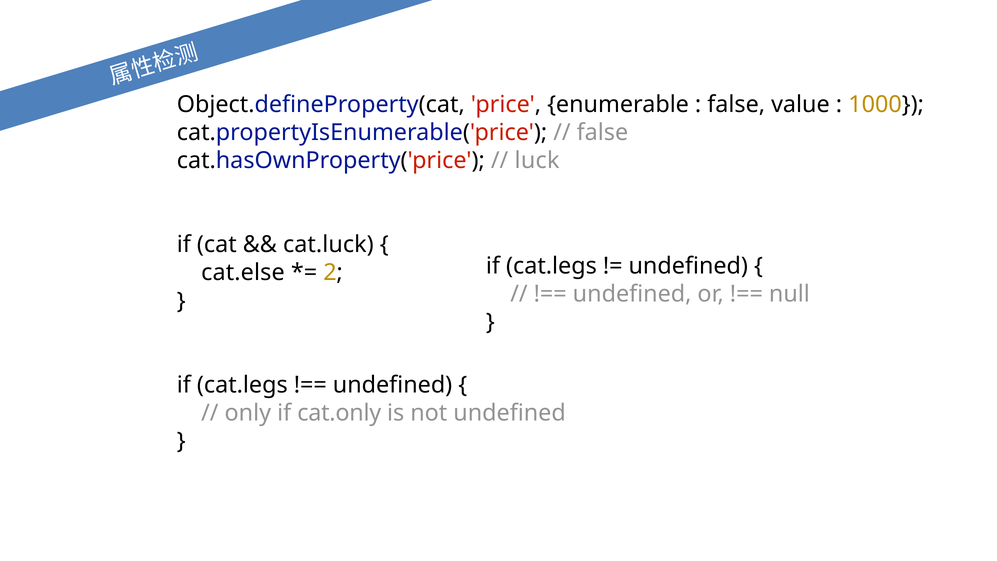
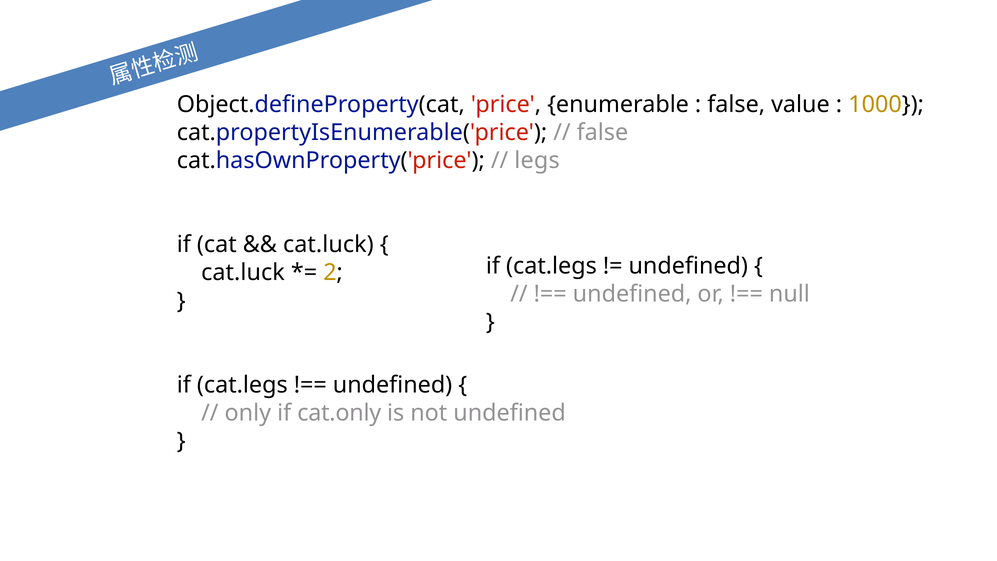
luck: luck -> legs (537, 160)
cat.else: cat.else -> cat.luck (243, 273)
